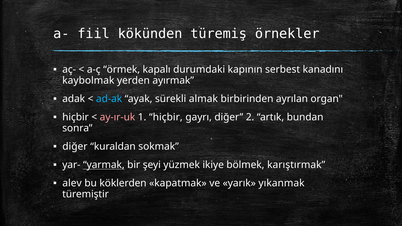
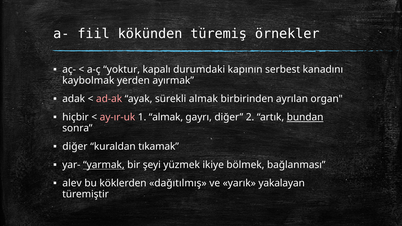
örmek: örmek -> yoktur (122, 70)
ad-ak colour: light blue -> pink (109, 99)
1 hiçbir: hiçbir -> almak (166, 117)
bundan underline: none -> present (305, 117)
sokmak: sokmak -> tıkamak (159, 147)
karıştırmak: karıştırmak -> bağlanması (296, 165)
kapatmak: kapatmak -> dağıtılmış (178, 183)
yıkanmak: yıkanmak -> yakalayan (282, 183)
